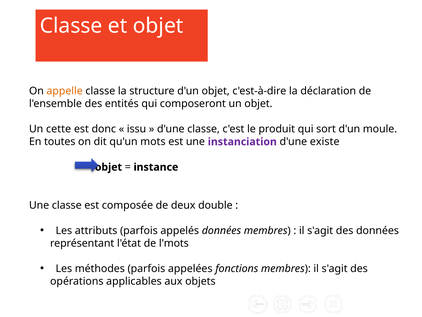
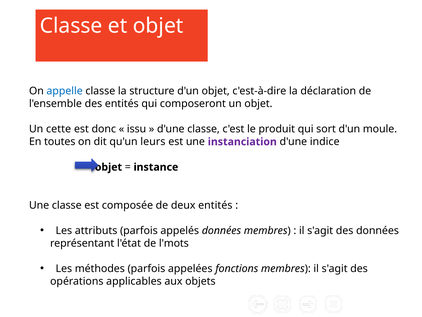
appelle colour: orange -> blue (65, 91)
mots: mots -> leurs (153, 142)
existe: existe -> indice (325, 142)
deux double: double -> entités (215, 205)
